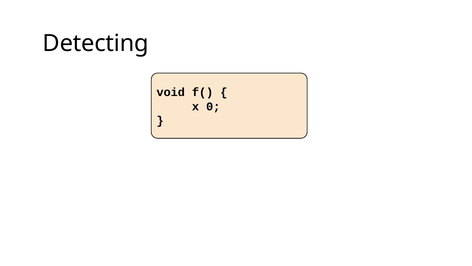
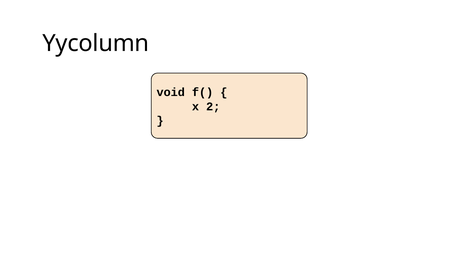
Detecting: Detecting -> Yycolumn (96, 43)
0: 0 -> 2 (213, 106)
